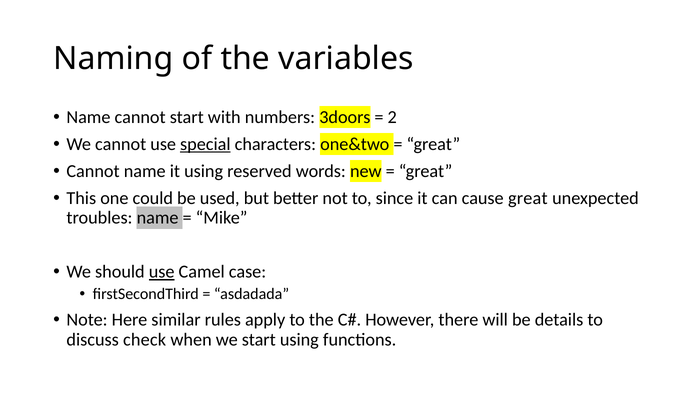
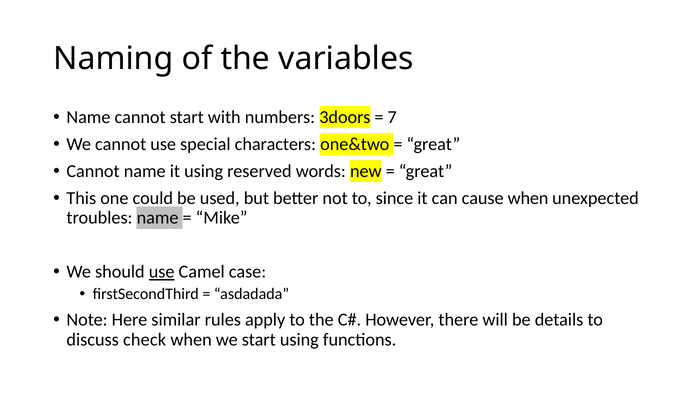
2: 2 -> 7 (392, 117)
special underline: present -> none (205, 144)
cause great: great -> when (528, 198)
